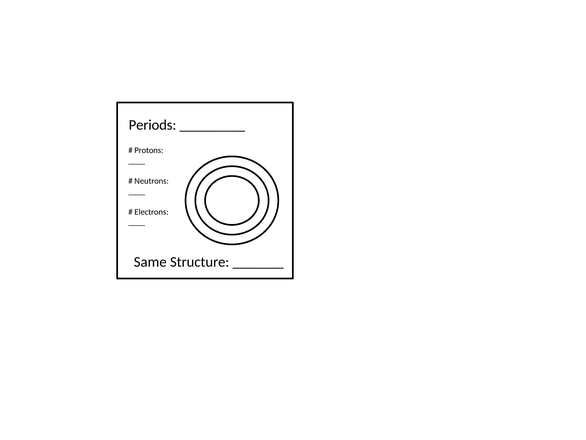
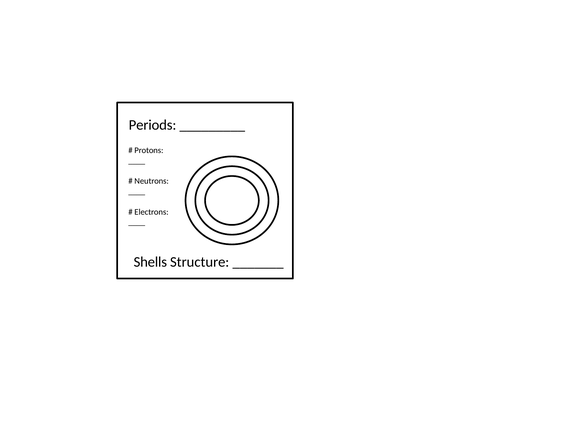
Same: Same -> Shells (150, 262)
